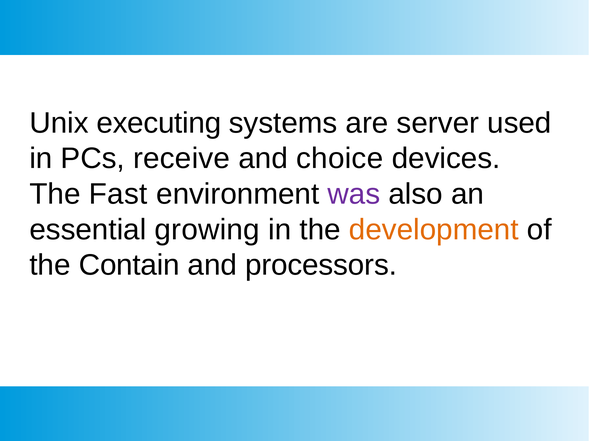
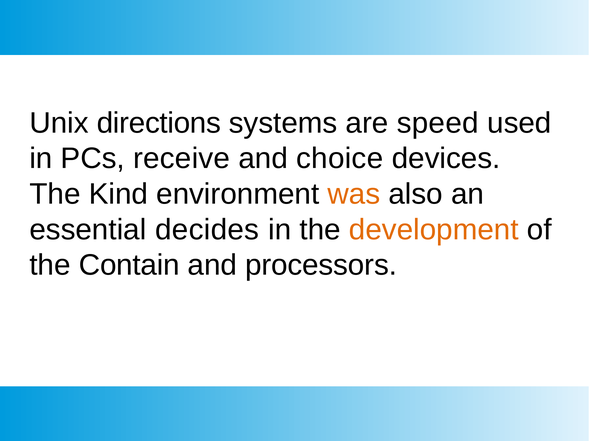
executing: executing -> directions (159, 123)
server: server -> speed (438, 123)
Fast: Fast -> Kind (118, 194)
was colour: purple -> orange (354, 194)
growing: growing -> decides (207, 230)
